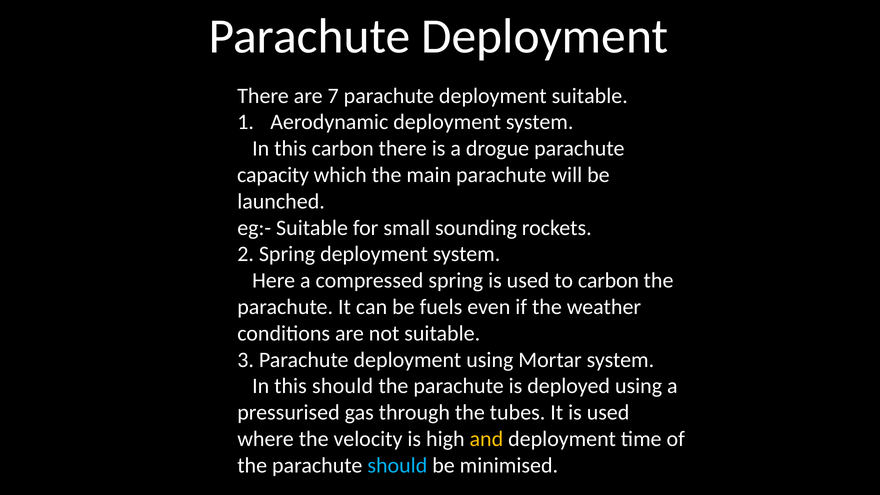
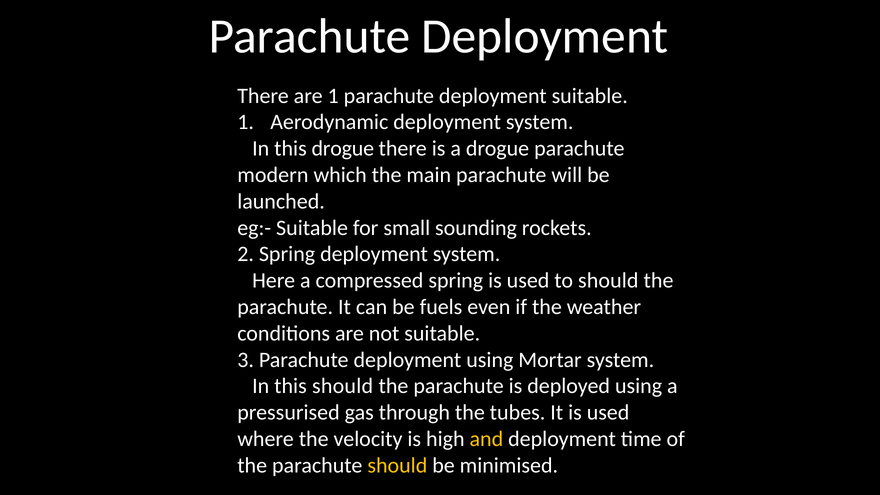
are 7: 7 -> 1 (333, 96)
this carbon: carbon -> drogue (343, 149)
capacity: capacity -> modern (273, 175)
to carbon: carbon -> should (608, 281)
should colour: light blue -> yellow (397, 465)
